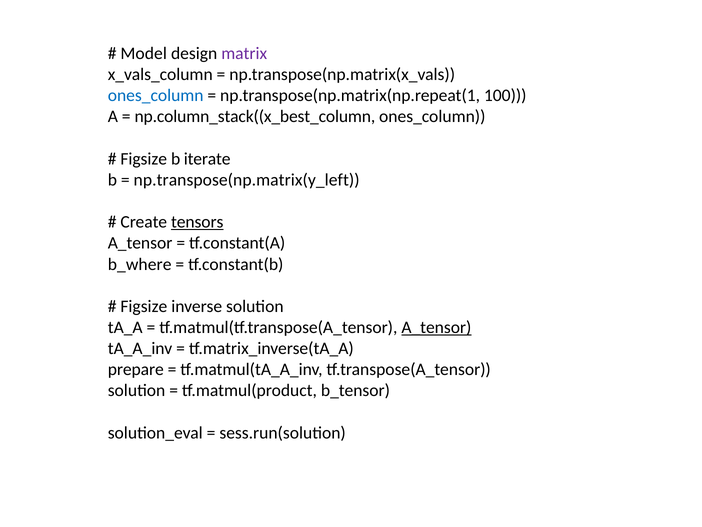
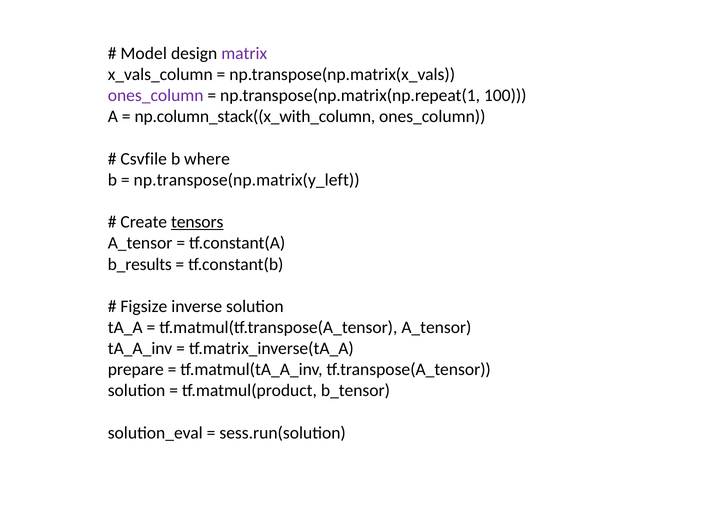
ones_column colour: blue -> purple (156, 95)
np.column_stack((x_best_column: np.column_stack((x_best_column -> np.column_stack((x_with_column (255, 117)
Figsize: Figsize -> Csvfile (144, 159)
iterate: iterate -> where (207, 159)
b_where: b_where -> b_results (140, 264)
A_tensor underline: present -> none (436, 327)
